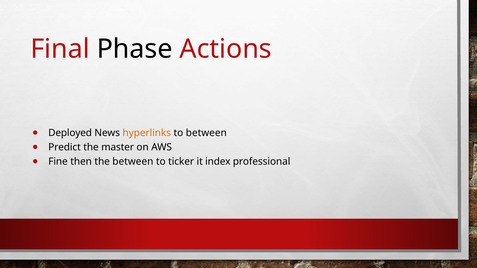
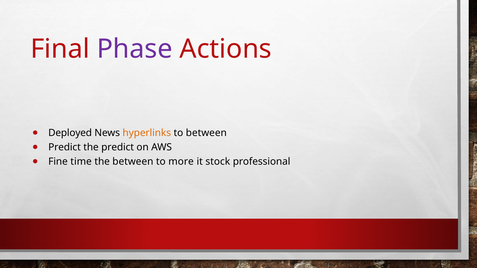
Phase colour: black -> purple (135, 49)
the master: master -> predict (118, 147)
then: then -> time (81, 162)
ticker: ticker -> more (181, 162)
index: index -> stock (218, 162)
